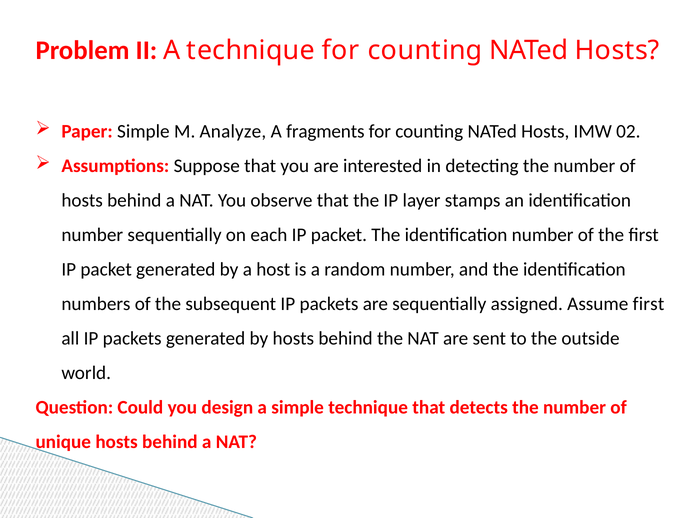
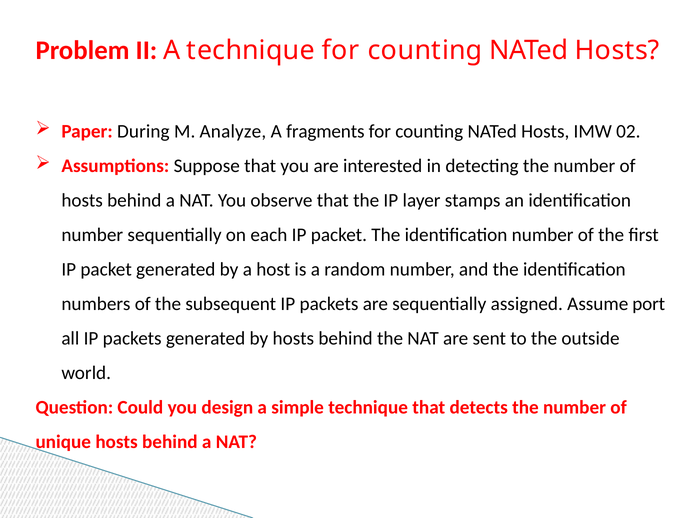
Paper Simple: Simple -> During (143, 131)
Assume first: first -> port (649, 304)
